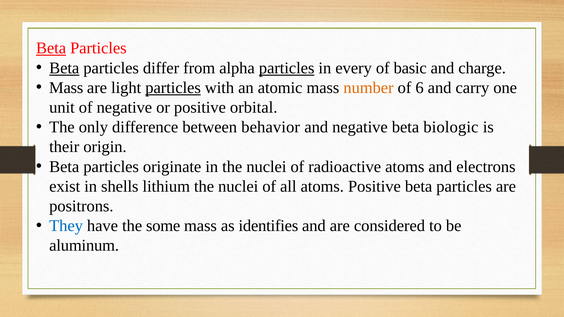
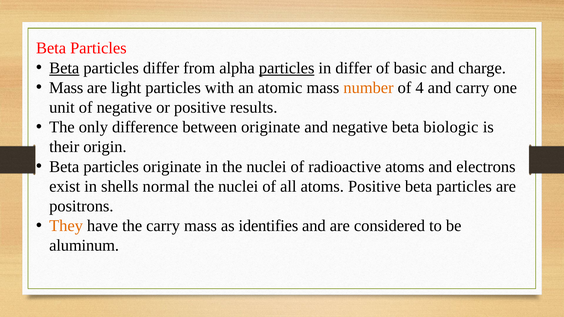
Beta underline: present -> none (51, 48)
in every: every -> differ (354, 68)
particles underline: present -> none (173, 88)
6: 6 -> 4 (420, 88)
orbital: orbital -> results (254, 107)
between behavior: behavior -> originate (271, 127)
lithium: lithium -> normal (166, 187)
They colour: blue -> orange (66, 226)
the some: some -> carry (163, 226)
